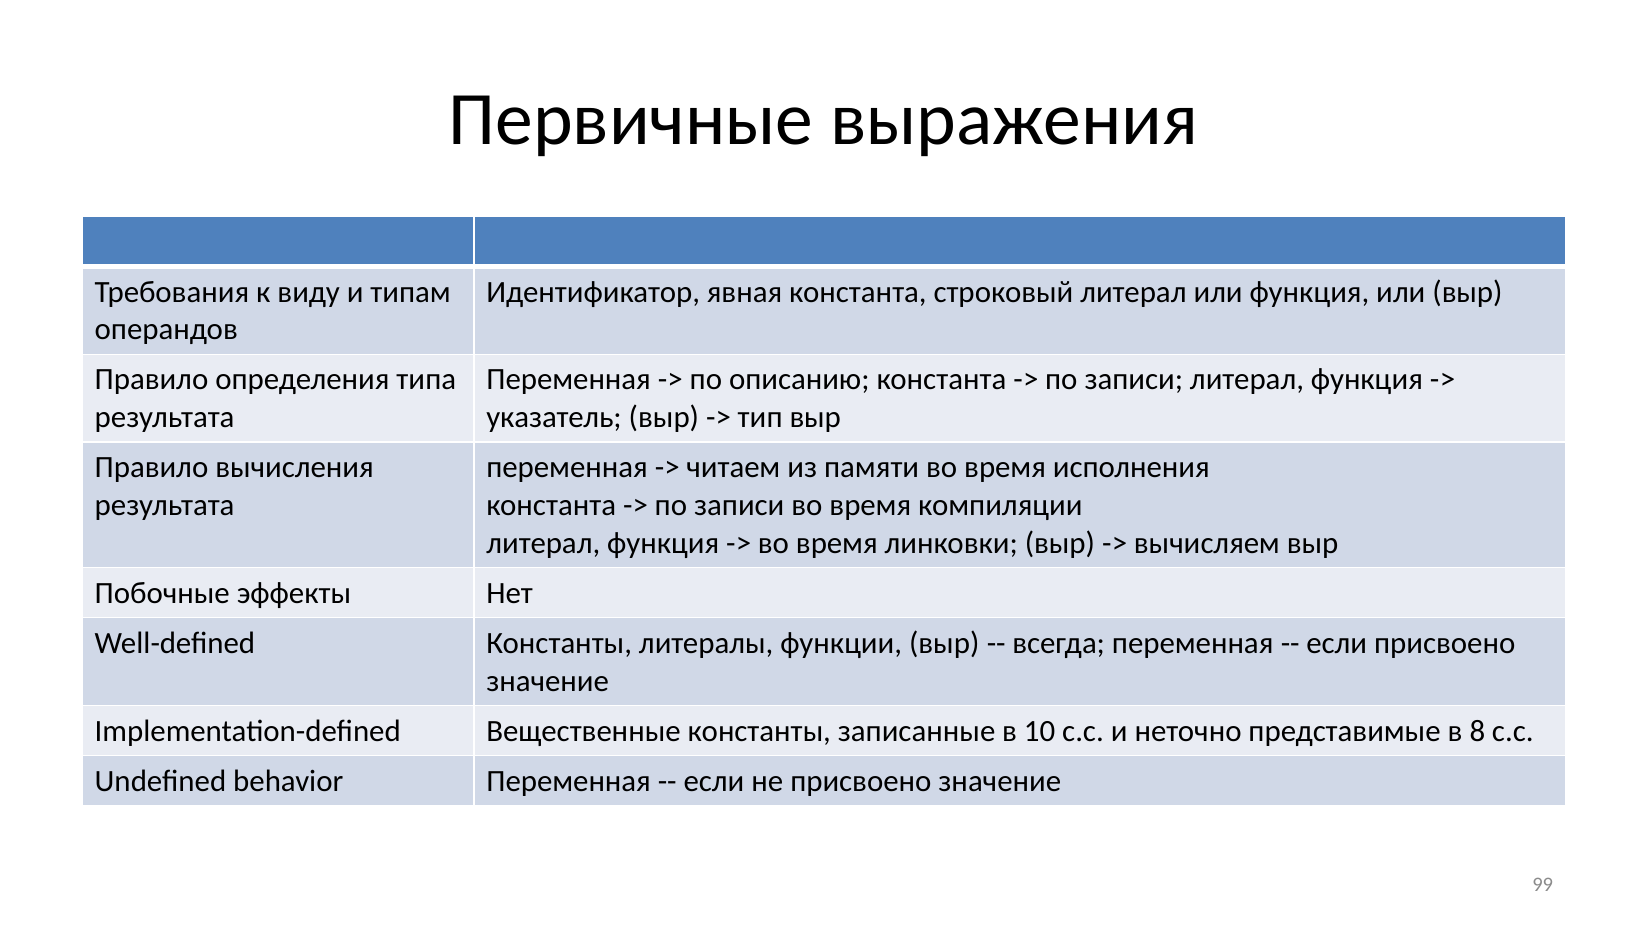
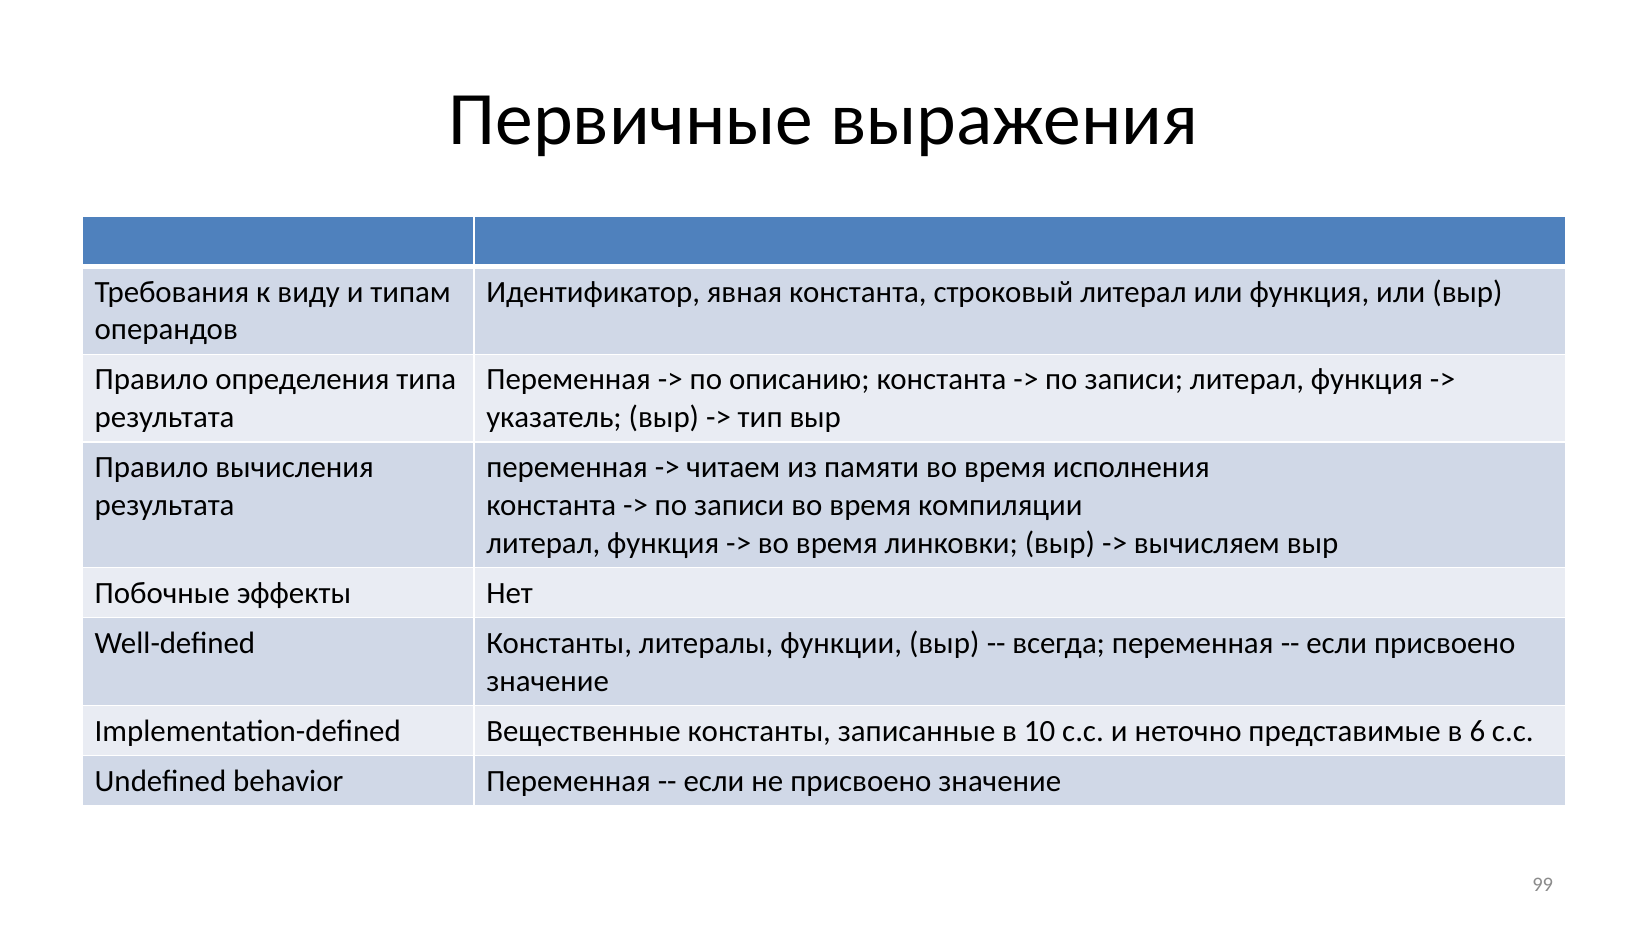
8: 8 -> 6 (1477, 731)
